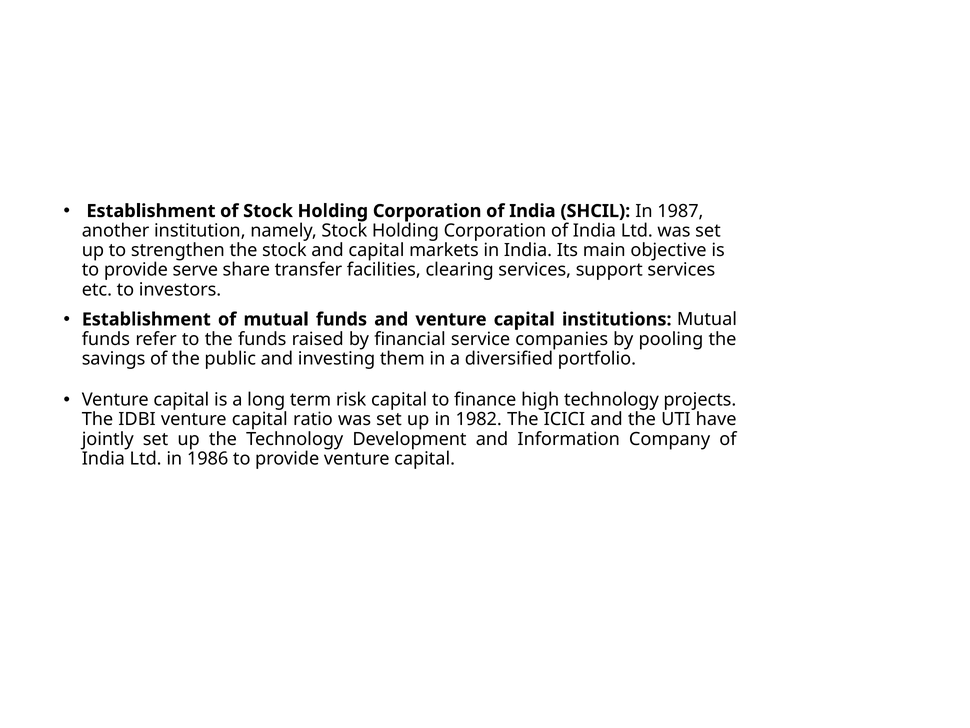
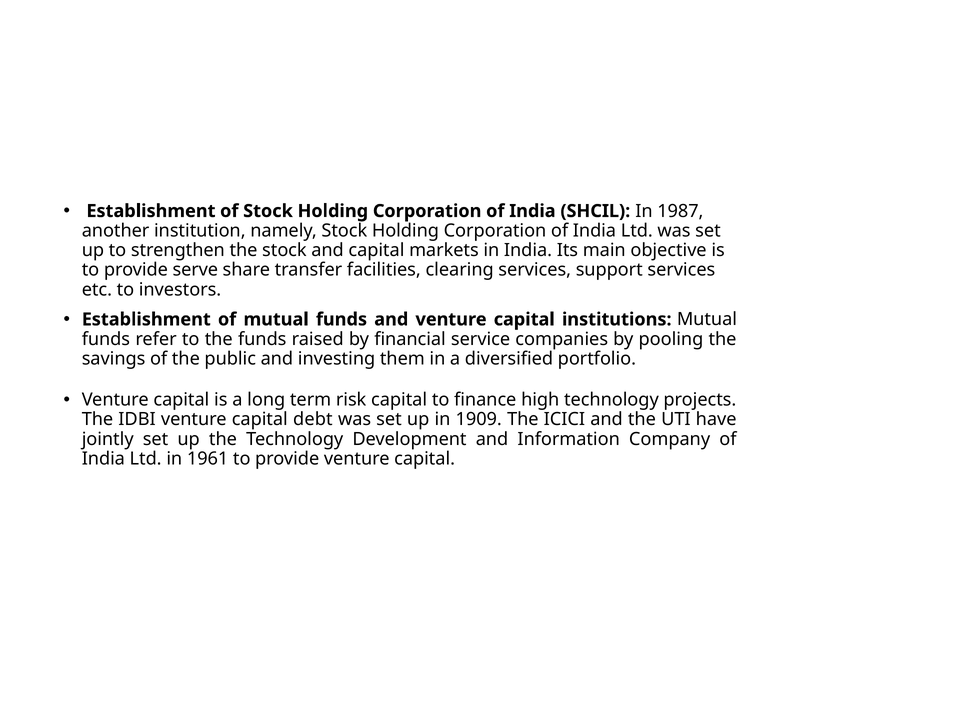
ratio: ratio -> debt (313, 419)
1982: 1982 -> 1909 (479, 419)
1986: 1986 -> 1961 (208, 458)
